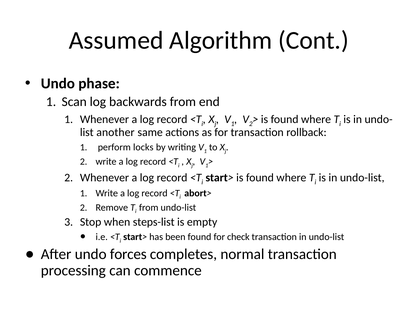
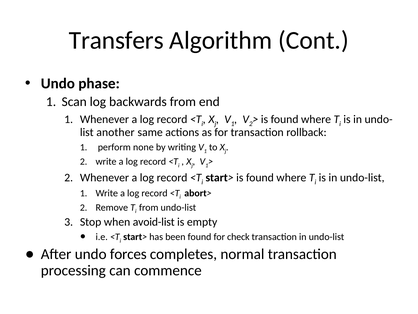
Assumed: Assumed -> Transfers (116, 40)
locks: locks -> none (143, 147)
steps-list: steps-list -> avoid-list (154, 222)
